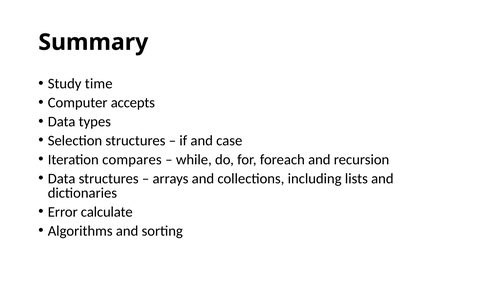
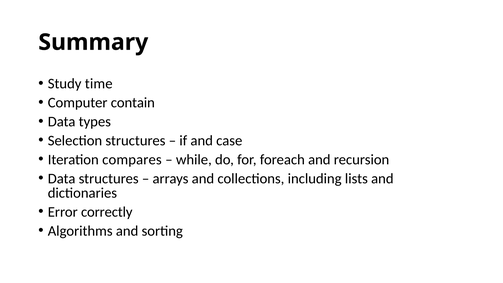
accepts: accepts -> contain (133, 103)
calculate: calculate -> correctly (107, 212)
